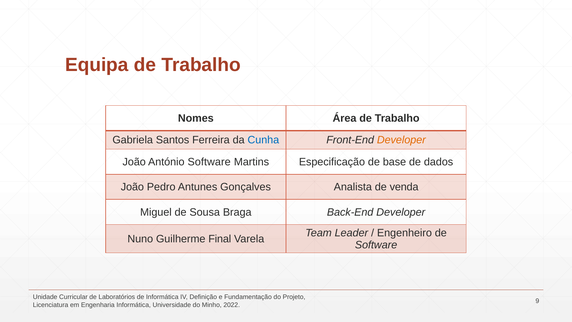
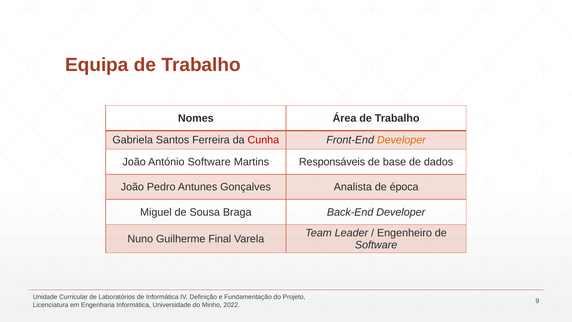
Cunha colour: blue -> red (263, 140)
Especificação: Especificação -> Responsáveis (332, 162)
venda: venda -> época (404, 187)
